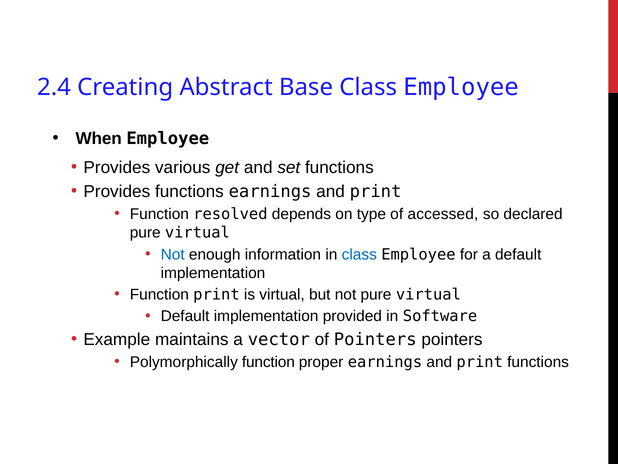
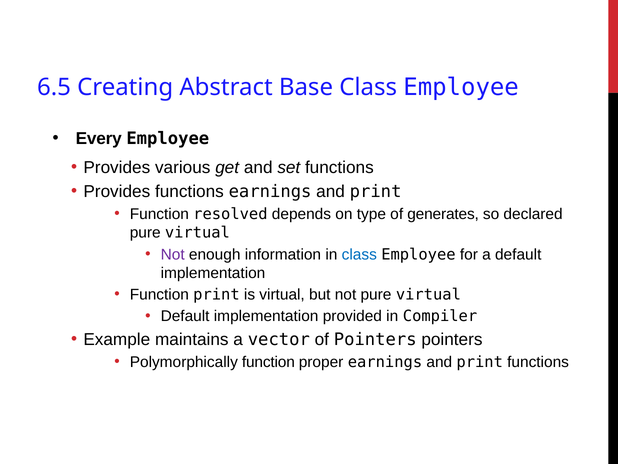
2.4: 2.4 -> 6.5 (54, 87)
When: When -> Every (99, 138)
accessed: accessed -> generates (443, 214)
Not colour: blue -> purple (173, 254)
Software: Software -> Compiler (440, 316)
